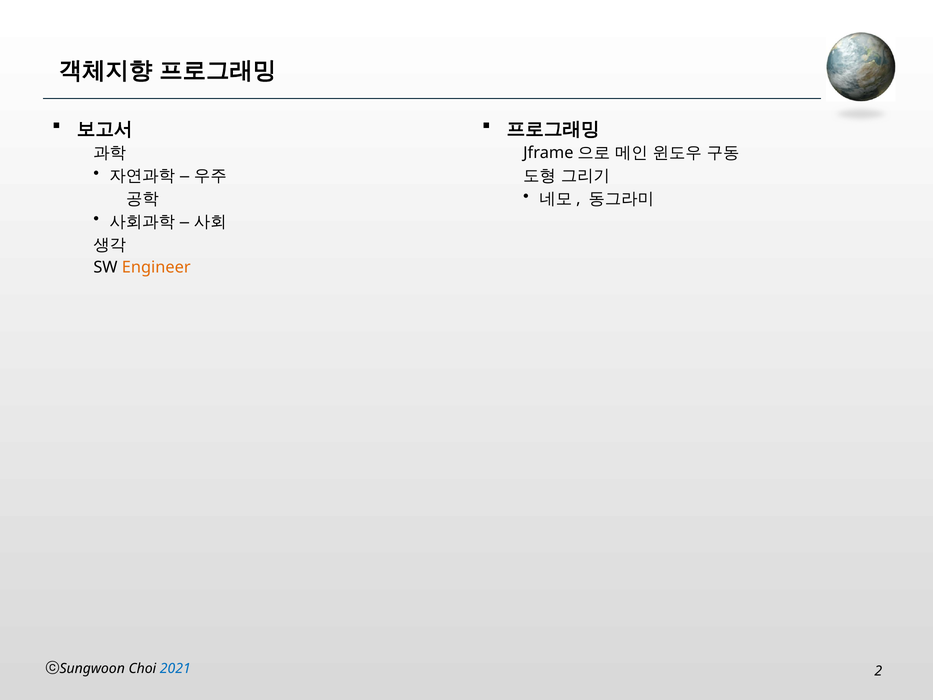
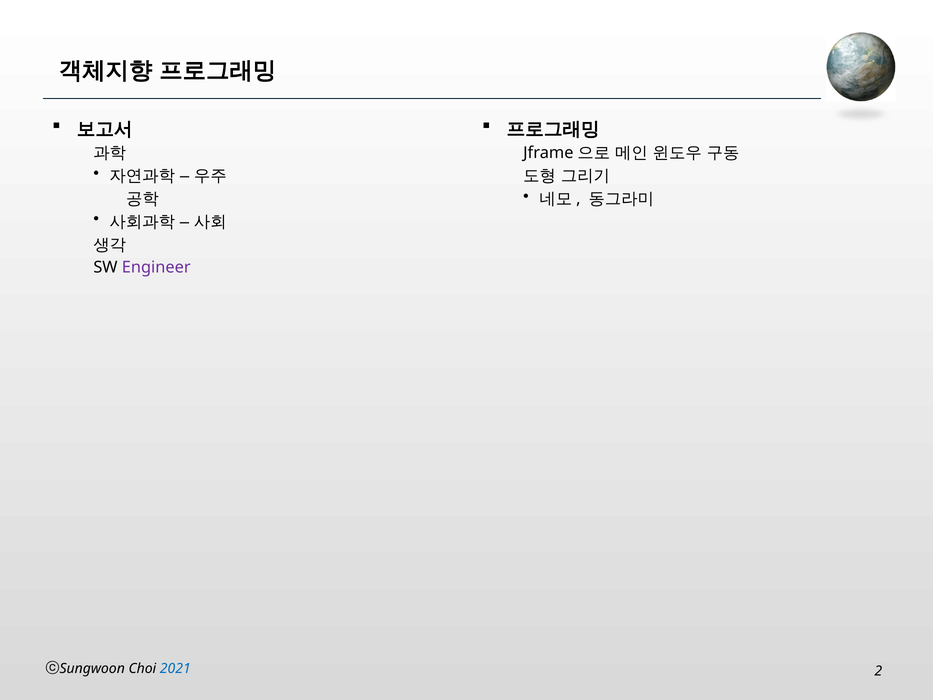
Engineer colour: orange -> purple (156, 268)
